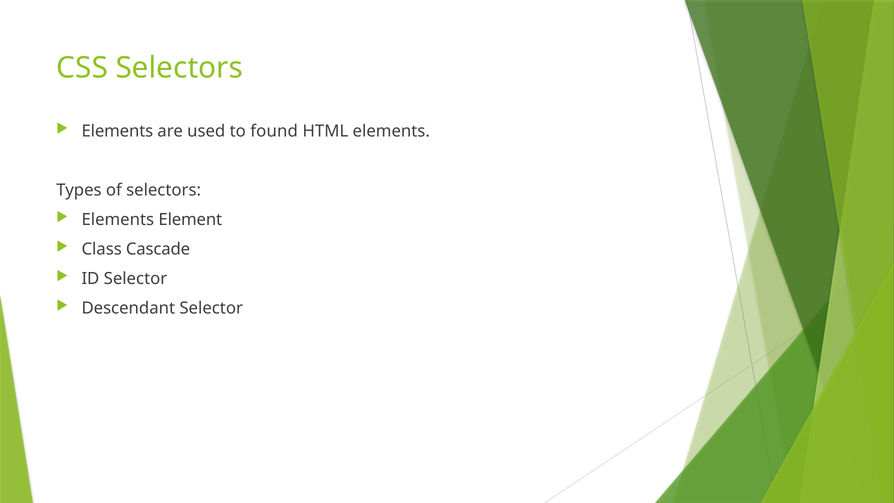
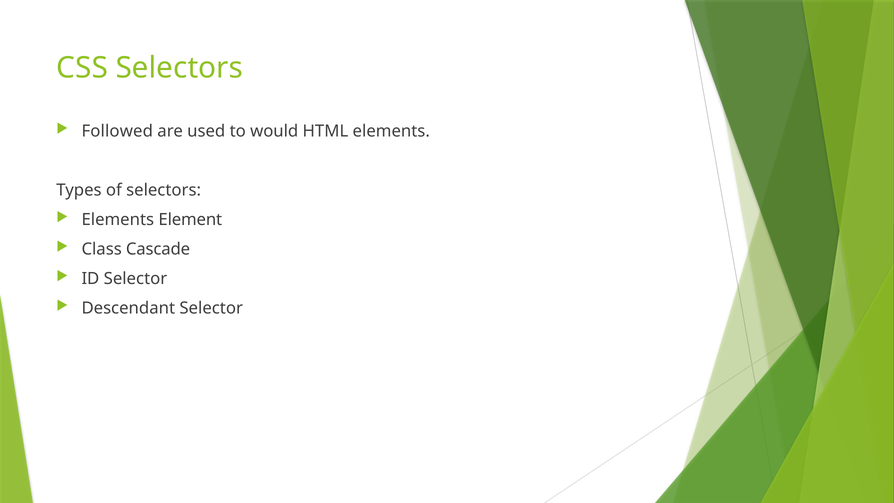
Elements: Elements -> Followed (117, 131)
found: found -> would (274, 131)
